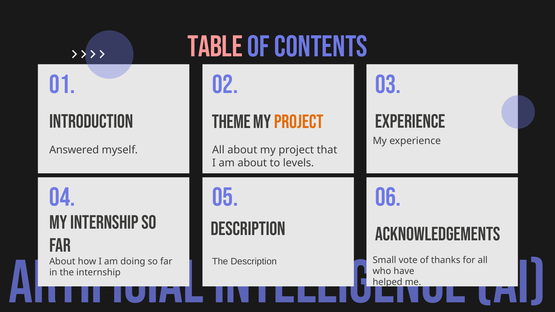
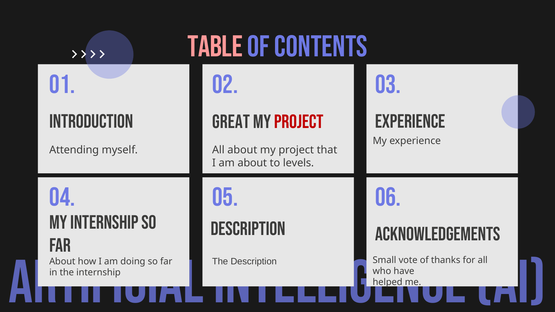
Theme: Theme -> Great (231, 122)
project colour: orange -> red (299, 122)
Answered: Answered -> Attending (74, 150)
